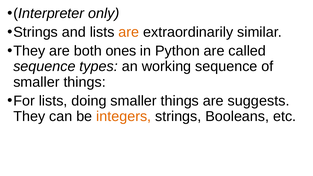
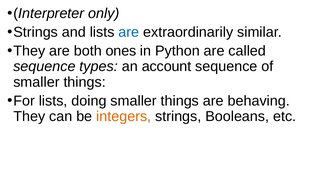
are colour: orange -> blue (129, 32)
working: working -> account (167, 67)
suggests: suggests -> behaving (259, 101)
